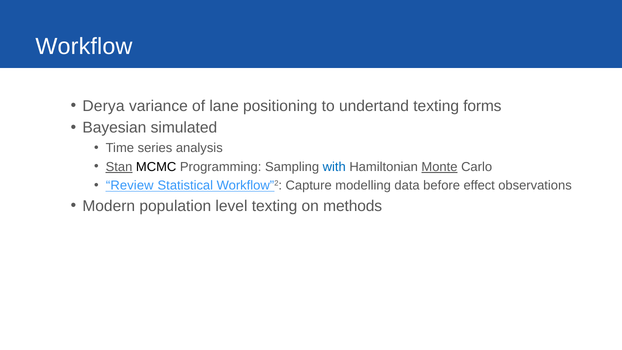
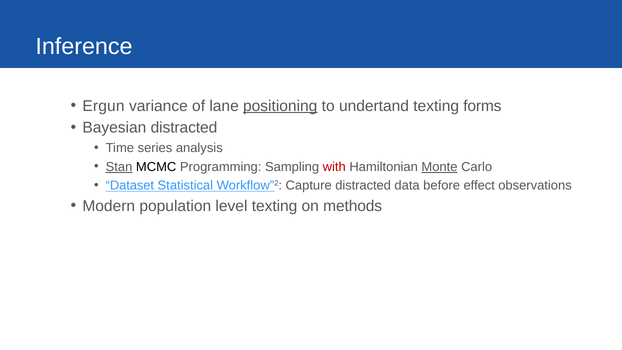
Workflow: Workflow -> Inference (84, 46)
Derya: Derya -> Ergun (103, 106)
positioning underline: none -> present (280, 106)
Bayesian simulated: simulated -> distracted (184, 128)
with colour: blue -> red (334, 167)
Review: Review -> Dataset (130, 186)
Capture modelling: modelling -> distracted (363, 186)
